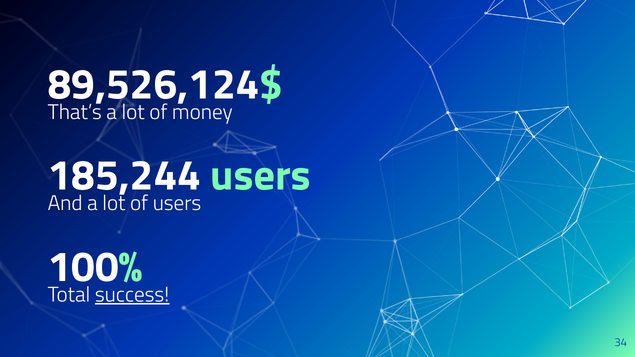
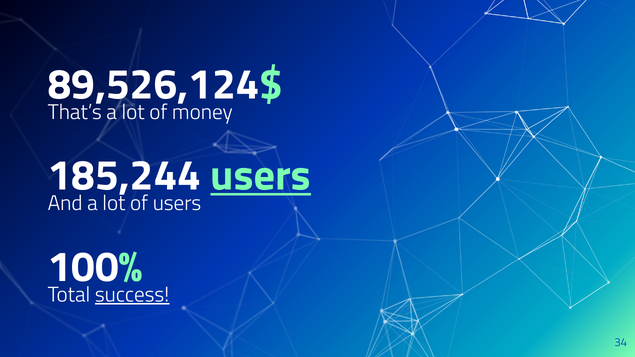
users underline: none -> present (261, 176)
